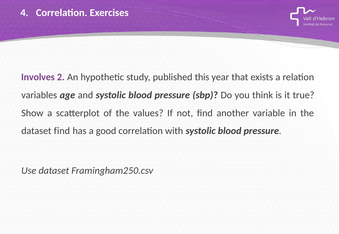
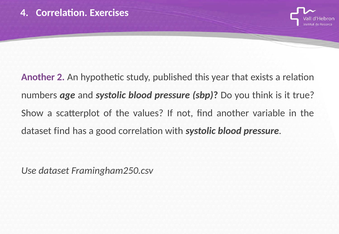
Involves: Involves -> Another (38, 77)
variables: variables -> numbers (39, 95)
